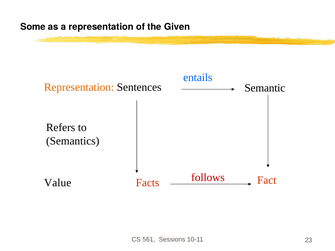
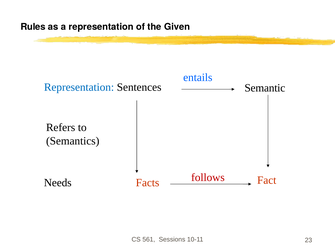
Some: Some -> Rules (33, 27)
Representation colour: orange -> blue (79, 87)
Value: Value -> Needs (58, 183)
